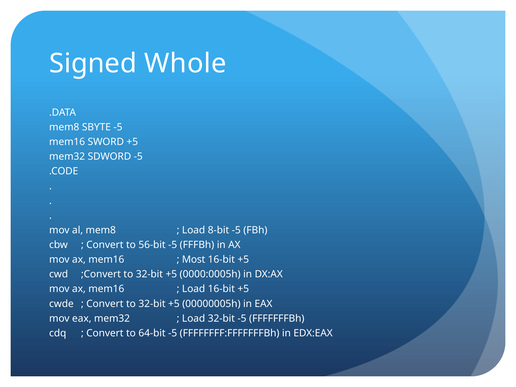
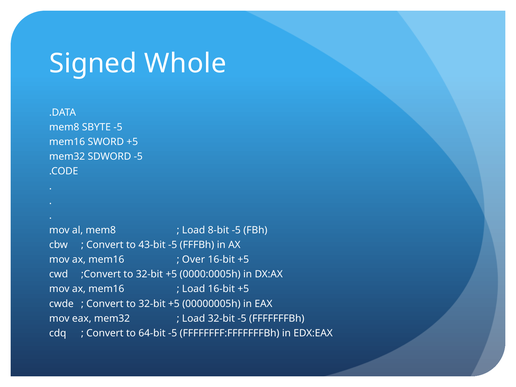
56-bit: 56-bit -> 43-bit (152, 245)
Most: Most -> Over (194, 260)
